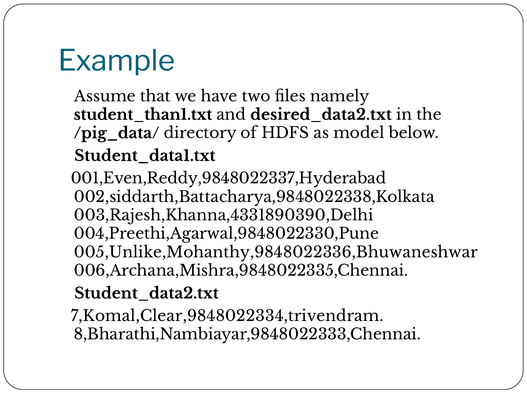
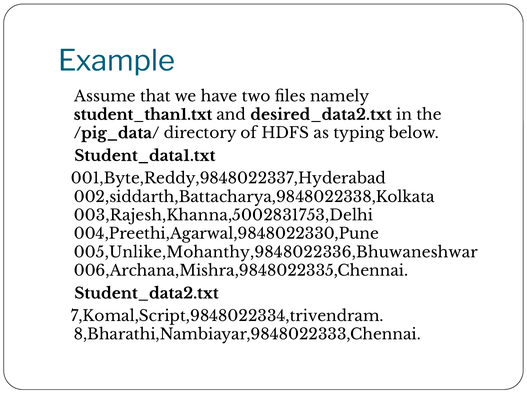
model: model -> typing (359, 133)
001,Even,Reddy,9848022337,Hyderabad: 001,Even,Reddy,9848022337,Hyderabad -> 001,Byte,Reddy,9848022337,Hyderabad (228, 179)
003,Rajesh,Khanna,4331890390,Delhi: 003,Rajesh,Khanna,4331890390,Delhi -> 003,Rajesh,Khanna,5002831753,Delhi (223, 216)
7,Komal,Clear,9848022334,trivendram: 7,Komal,Clear,9848022334,trivendram -> 7,Komal,Script,9848022334,trivendram (227, 316)
